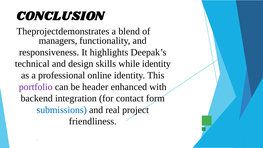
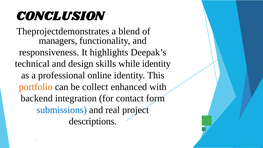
portfolio colour: purple -> orange (36, 87)
header: header -> collect (95, 87)
friendliness: friendliness -> descriptions (93, 121)
